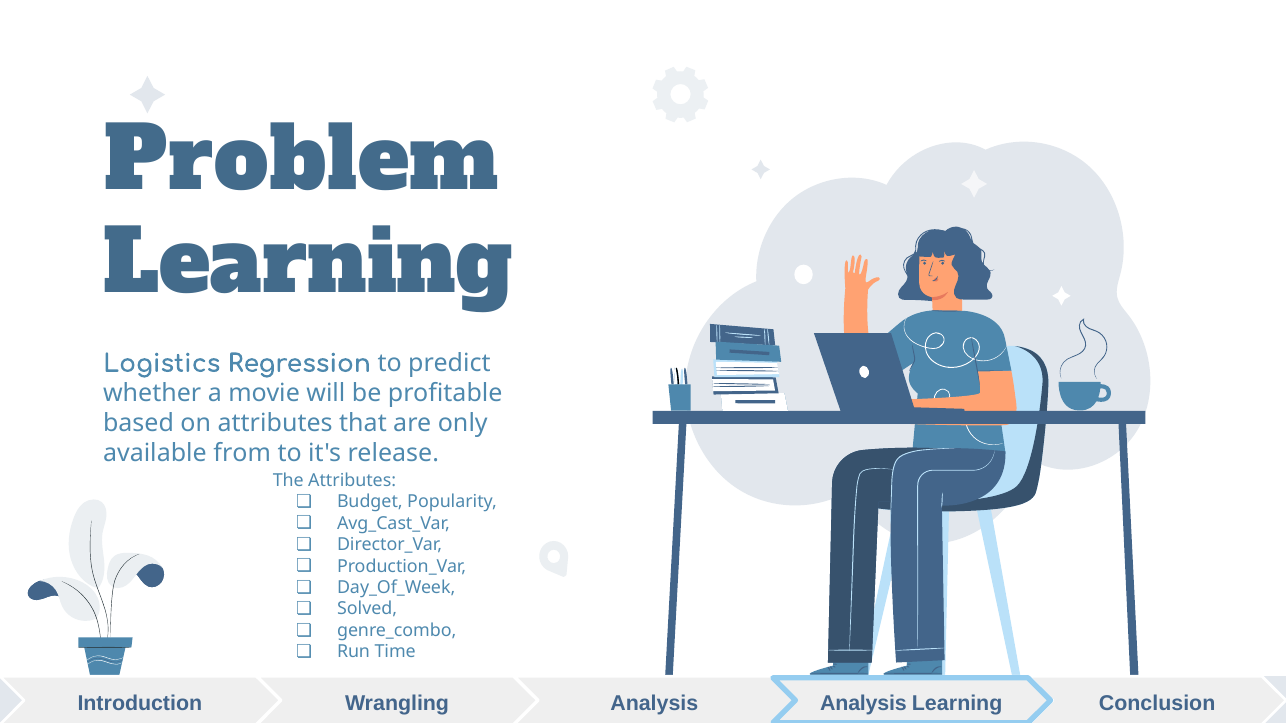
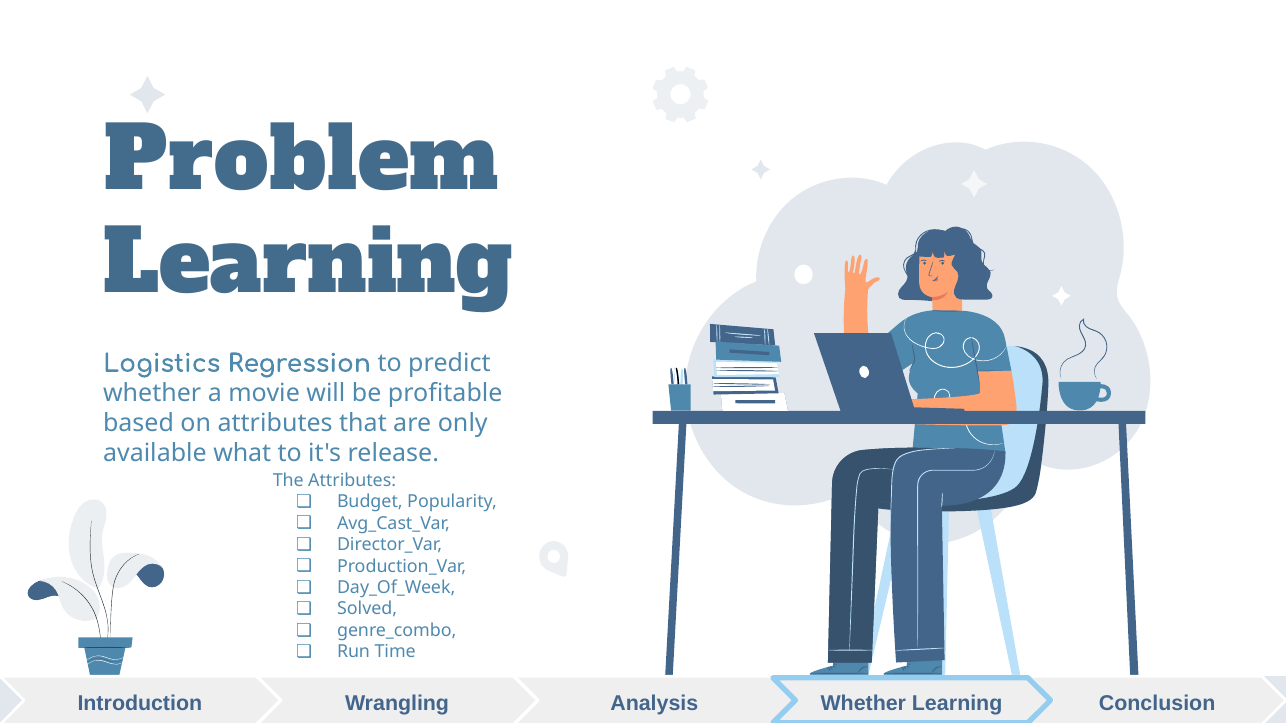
from: from -> what (242, 454)
Analysis Analysis: Analysis -> Whether (863, 704)
